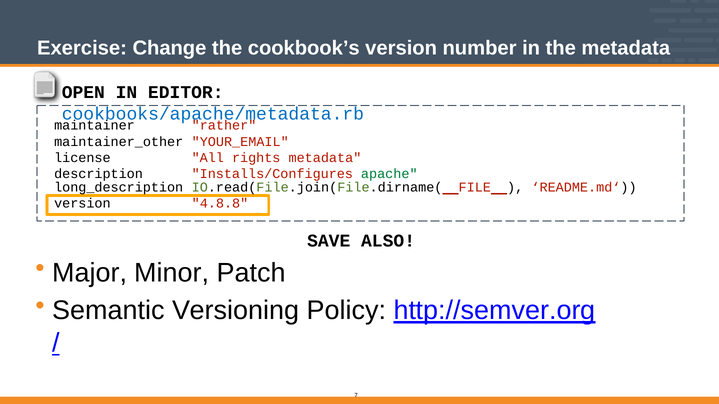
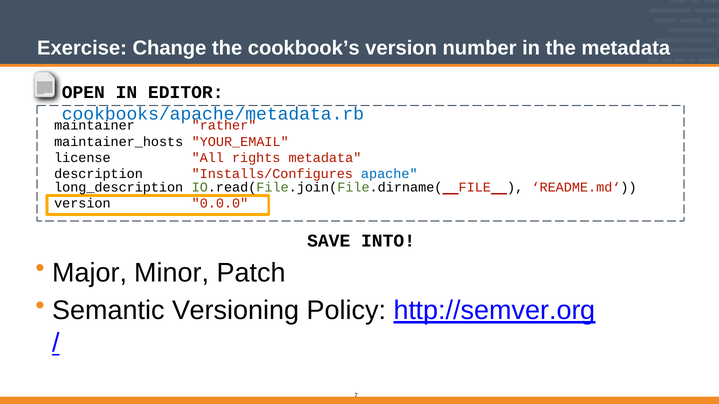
maintainer_other: maintainer_other -> maintainer_hosts (119, 142)
apache colour: green -> blue (389, 174)
4.8.8: 4.8.8 -> 0.0.0 (220, 204)
ALSO: ALSO -> INTO (388, 241)
